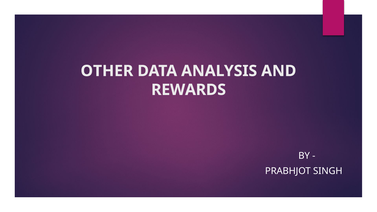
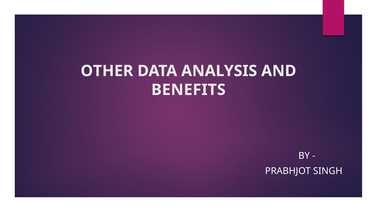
REWARDS: REWARDS -> BENEFITS (188, 90)
